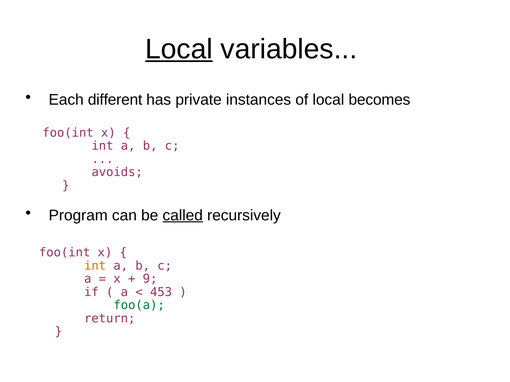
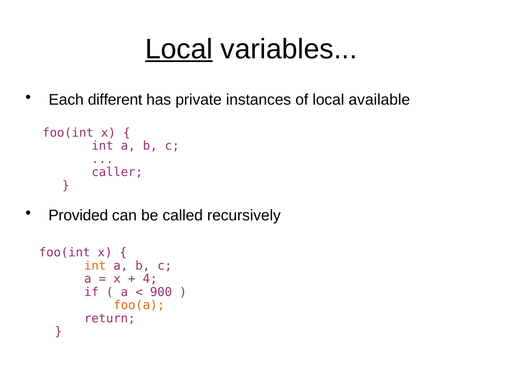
becomes: becomes -> available (379, 100)
avoids: avoids -> caller (117, 172)
Program: Program -> Provided (78, 216)
called underline: present -> none (183, 216)
9: 9 -> 4 (150, 279)
453: 453 -> 900 (161, 292)
foo(a colour: green -> orange (139, 306)
